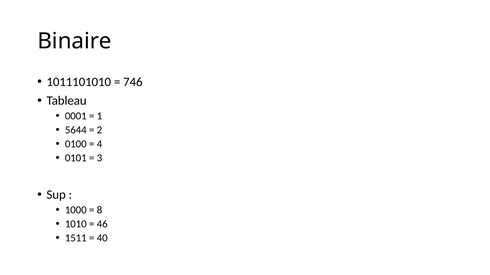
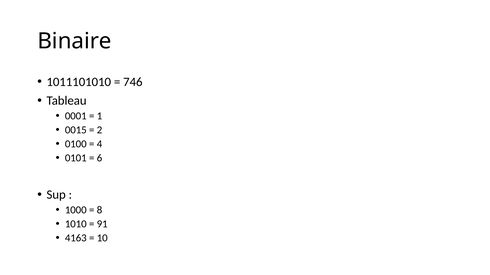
5644: 5644 -> 0015 (76, 130)
3: 3 -> 6 (100, 158)
46: 46 -> 91 (102, 224)
1511: 1511 -> 4163 (76, 239)
40: 40 -> 10 (102, 239)
